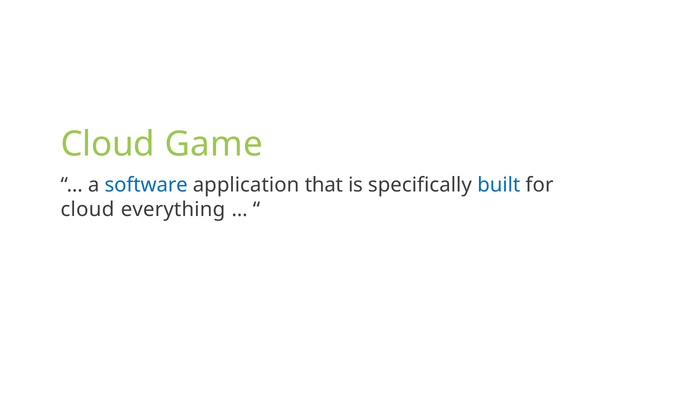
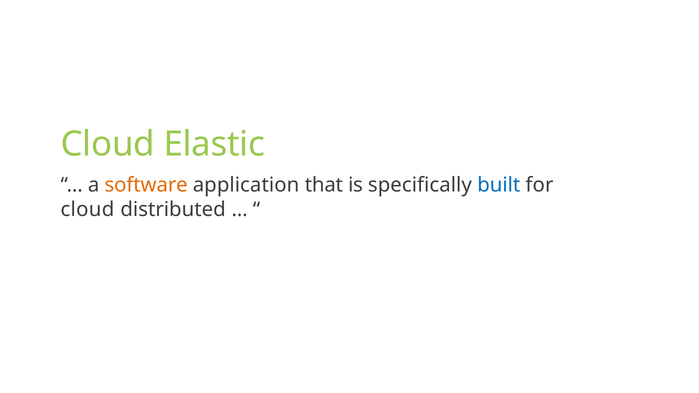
Game: Game -> Elastic (214, 144)
software colour: blue -> orange (146, 185)
everything: everything -> distributed (173, 210)
